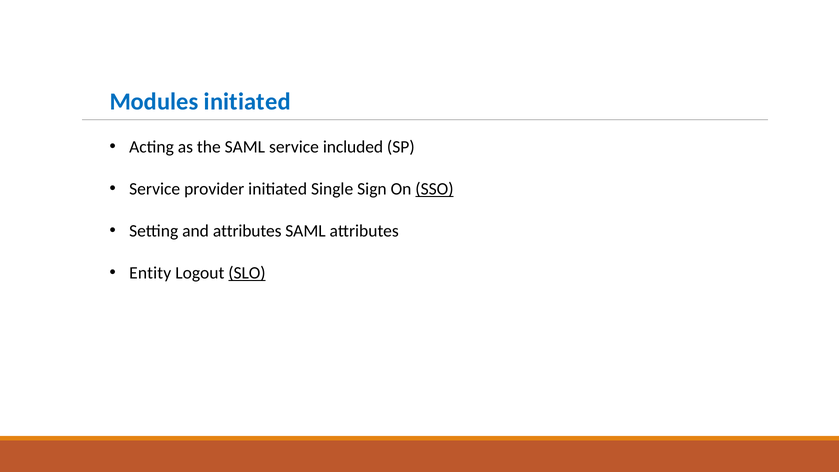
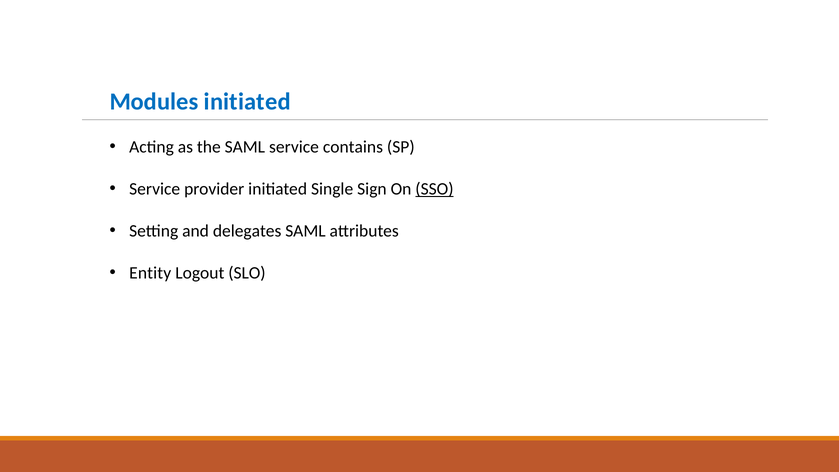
included: included -> contains (353, 147)
and attributes: attributes -> delegates (247, 231)
SLO underline: present -> none (247, 273)
